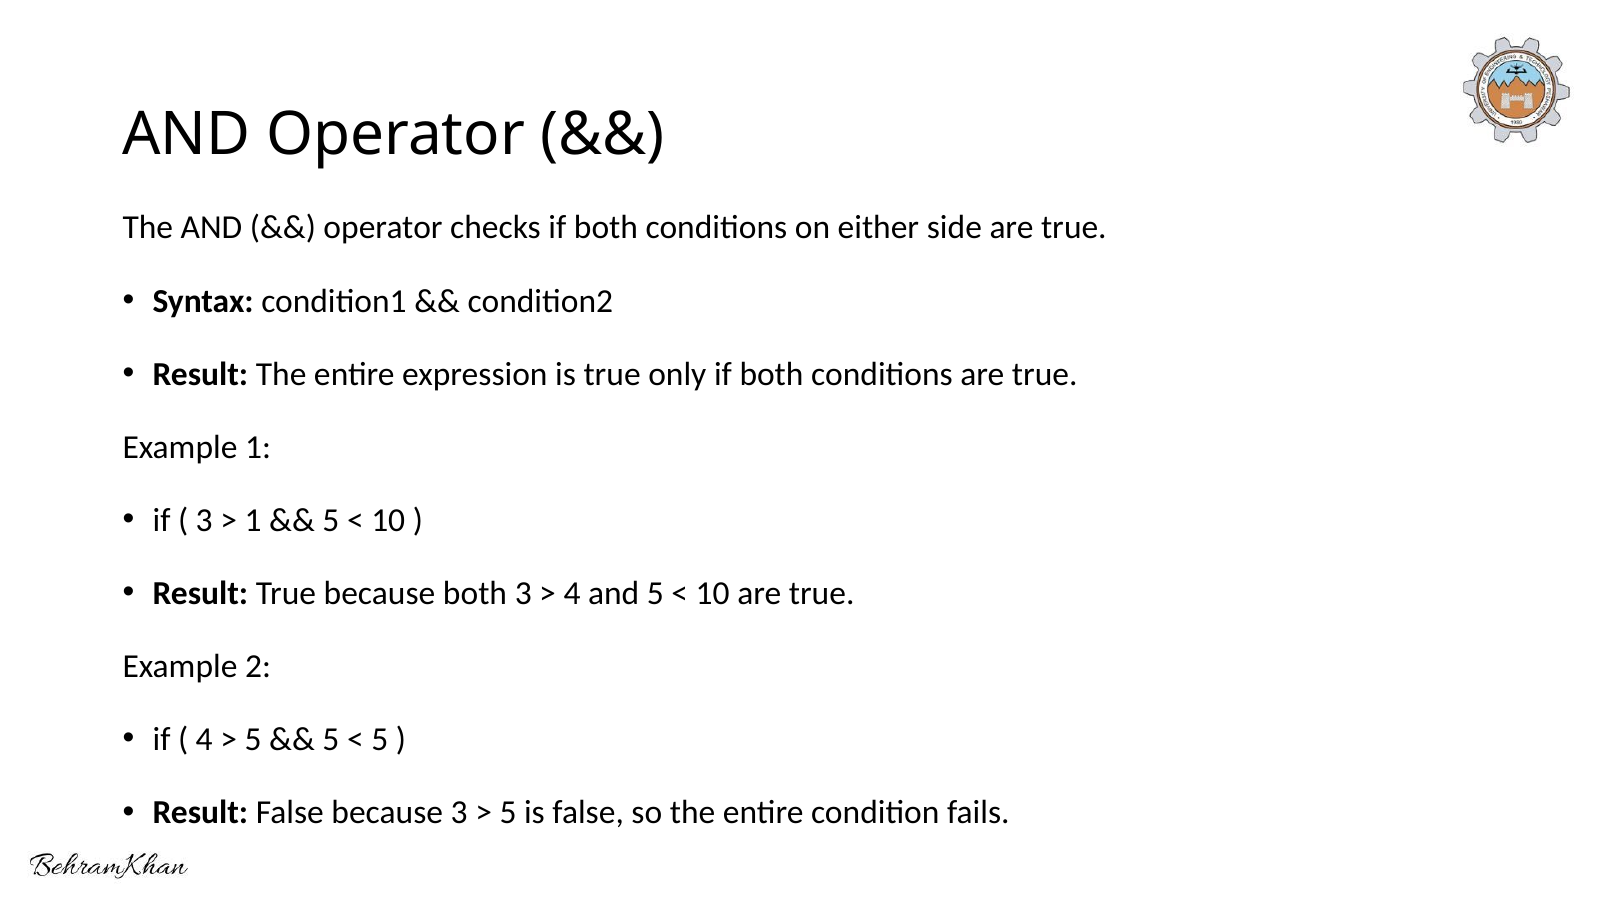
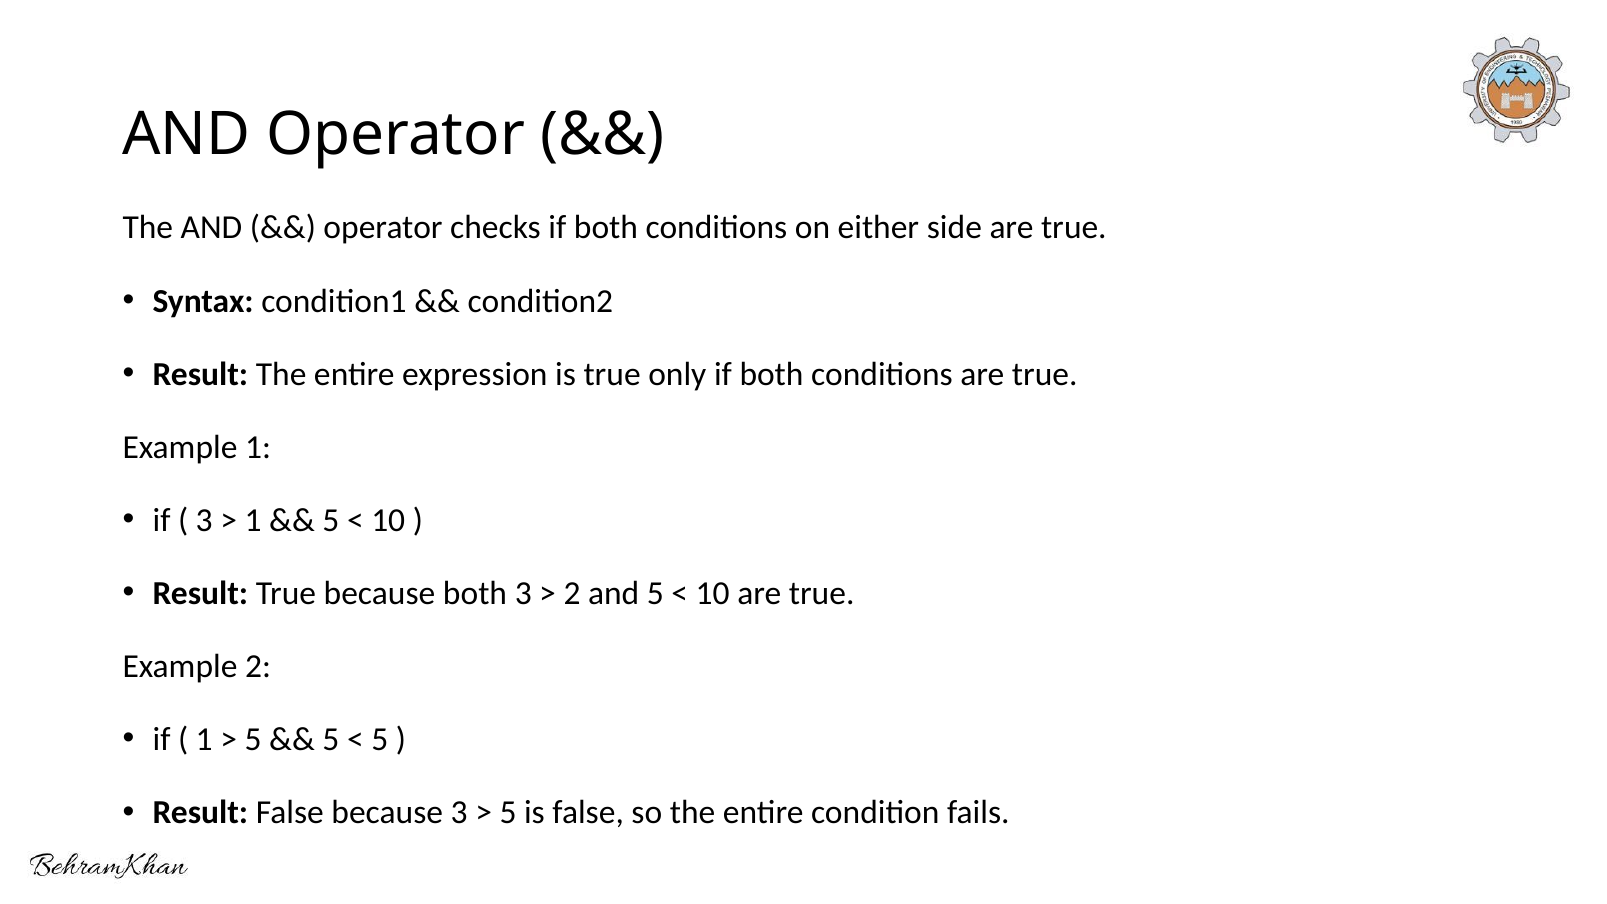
4: 4 -> 2 (572, 593)
4: 4 -> 1 (204, 740)
